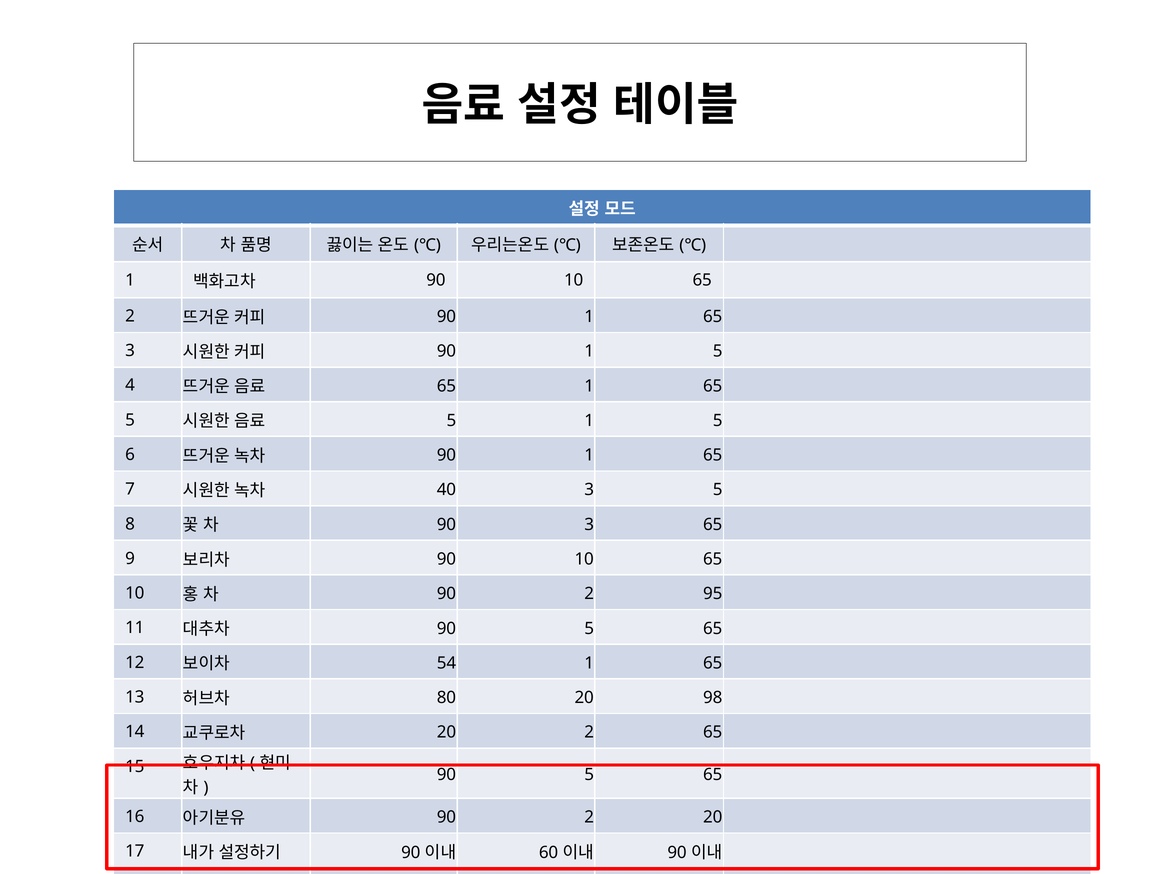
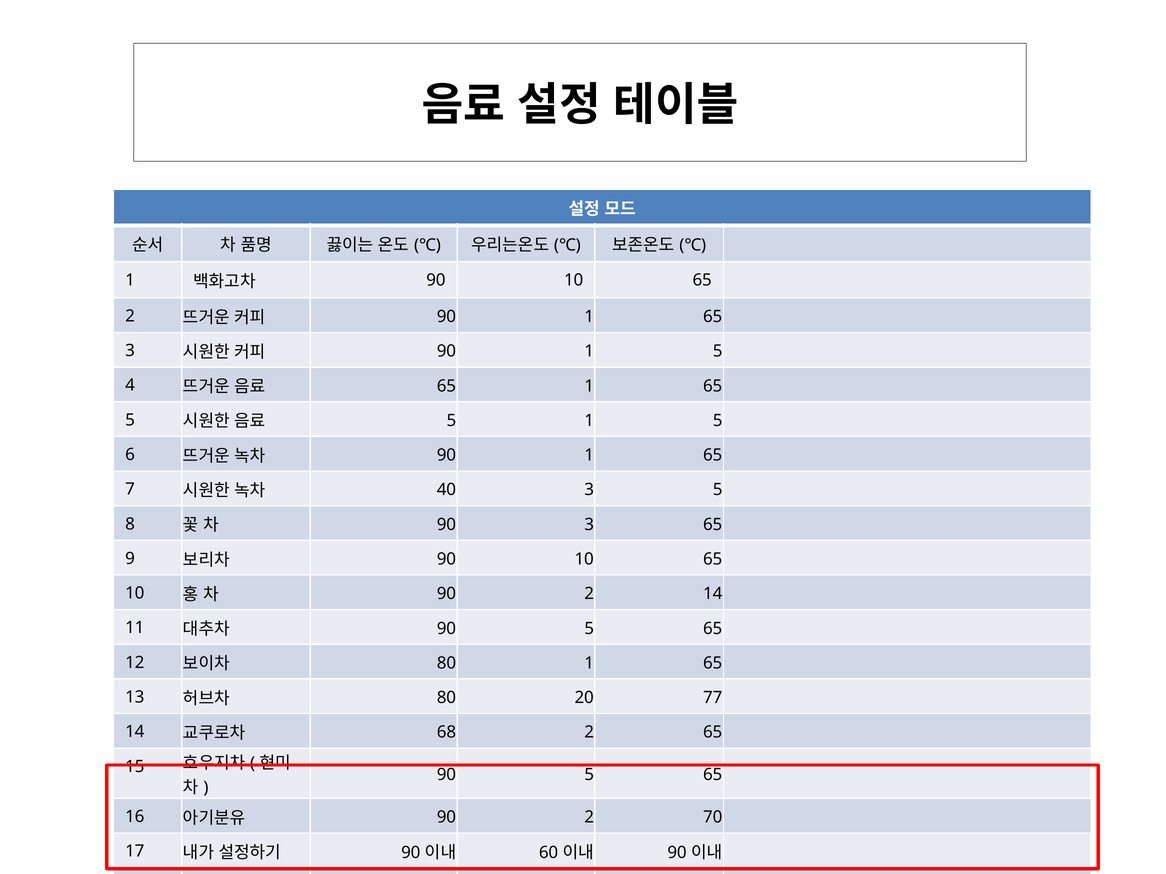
2 95: 95 -> 14 (713, 594)
54: 54 -> 80 (446, 663)
98: 98 -> 77 (713, 698)
20: 20 -> 68 (446, 733)
2 20: 20 -> 70 (713, 818)
